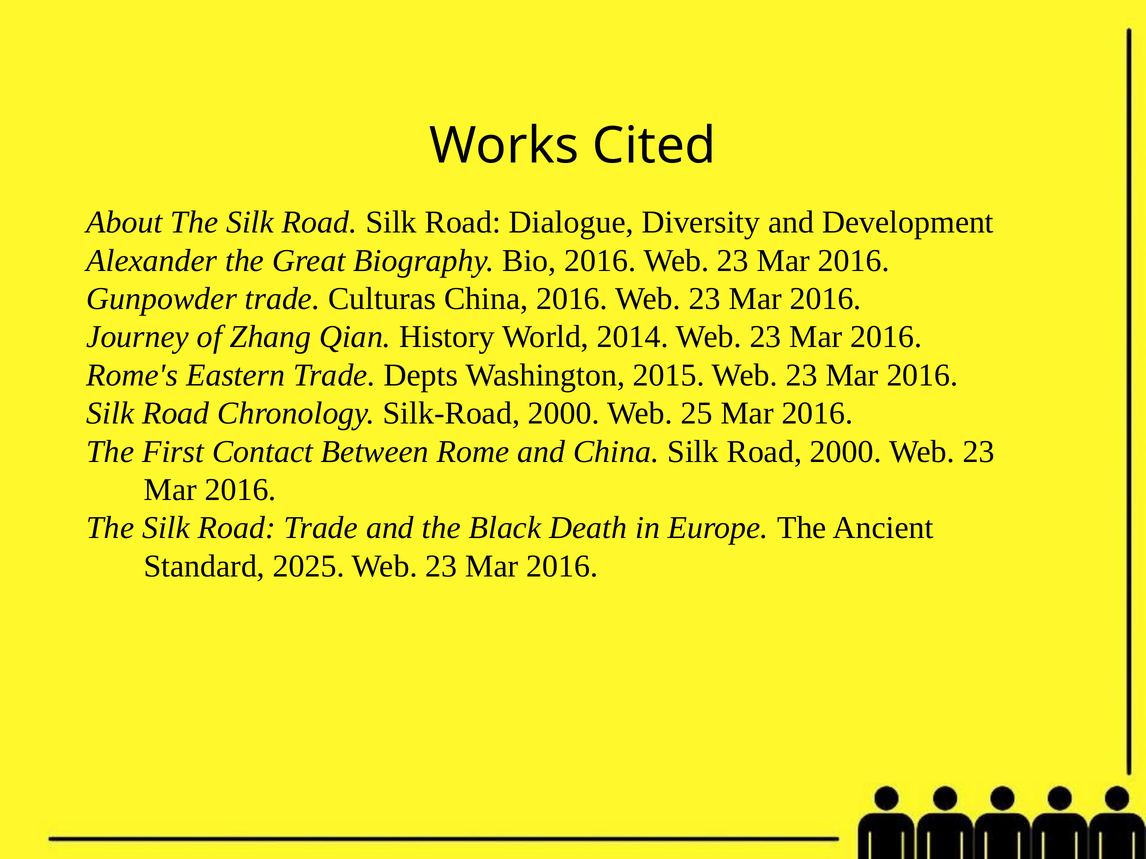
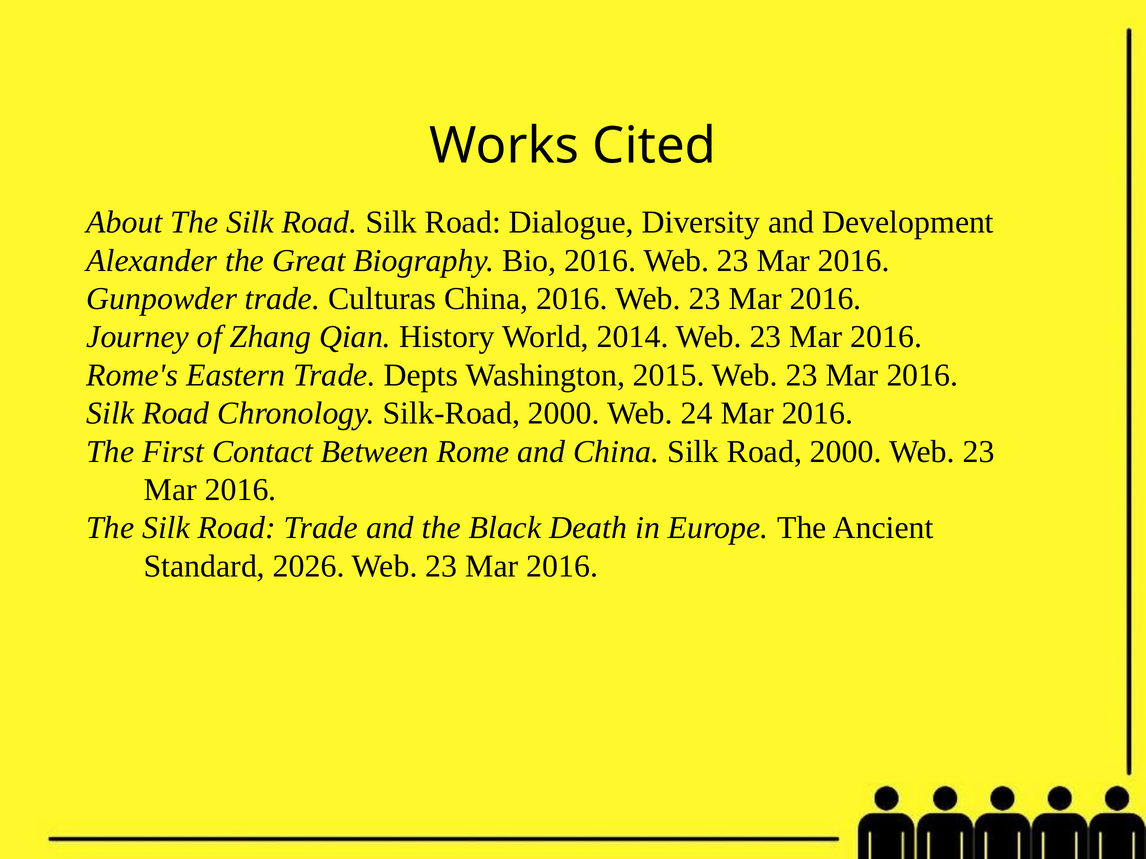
25: 25 -> 24 (697, 414)
2025: 2025 -> 2026 (309, 566)
